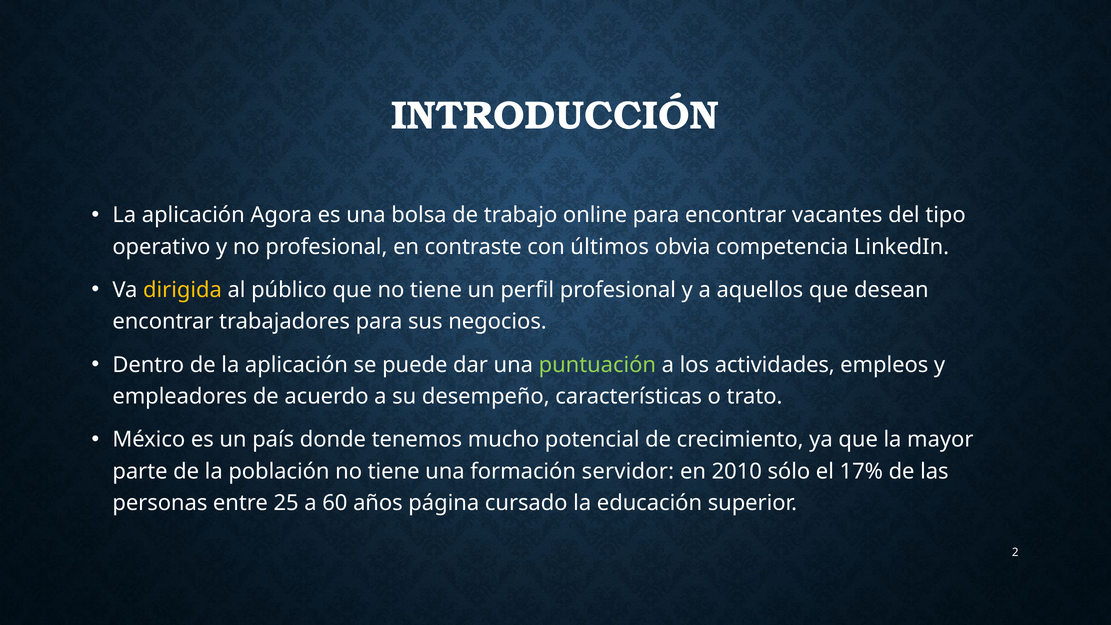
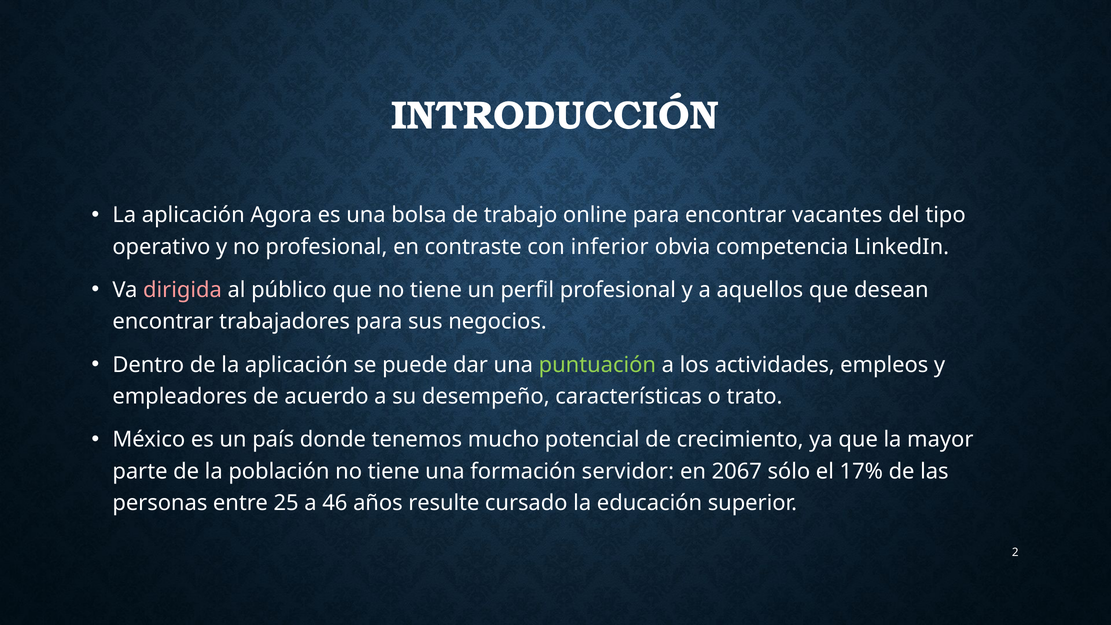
últimos: últimos -> inferior (610, 247)
dirigida colour: yellow -> pink (182, 290)
2010: 2010 -> 2067 (737, 471)
60: 60 -> 46 (335, 503)
página: página -> resulte (444, 503)
